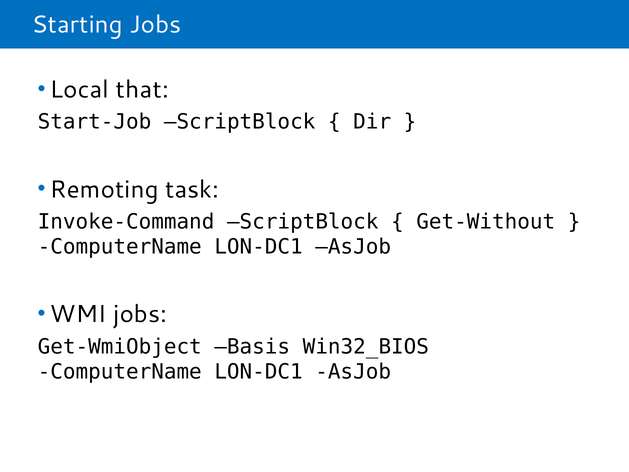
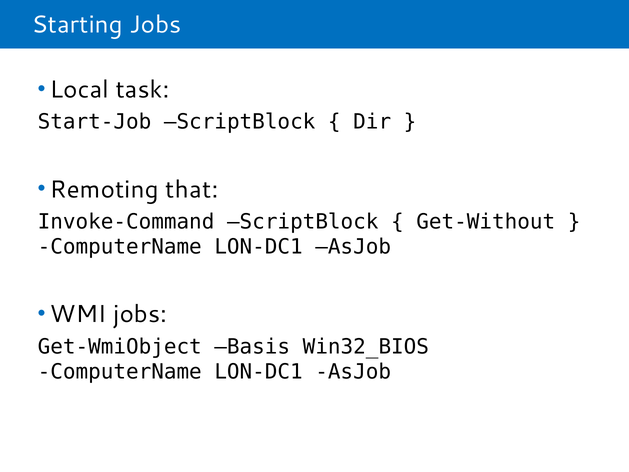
that: that -> task (143, 90)
task: task -> that (192, 189)
